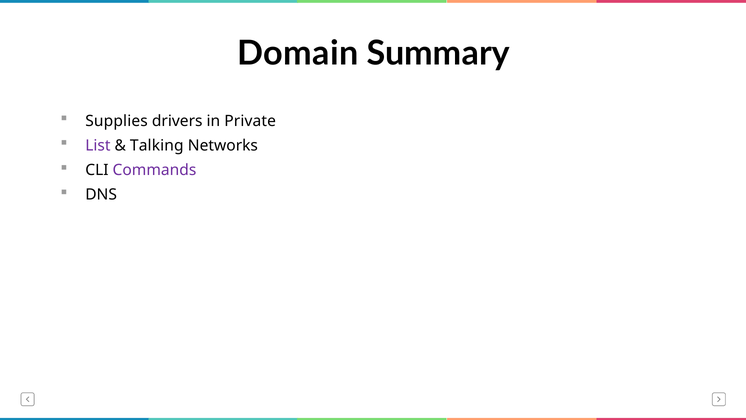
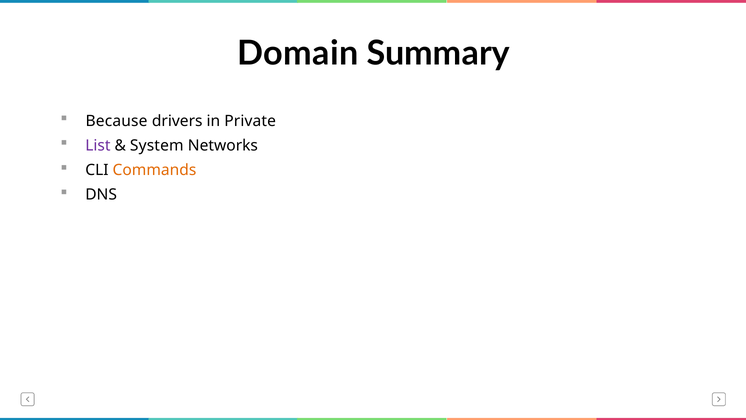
Supplies: Supplies -> Because (117, 121)
Talking: Talking -> System (157, 145)
Commands colour: purple -> orange (154, 170)
